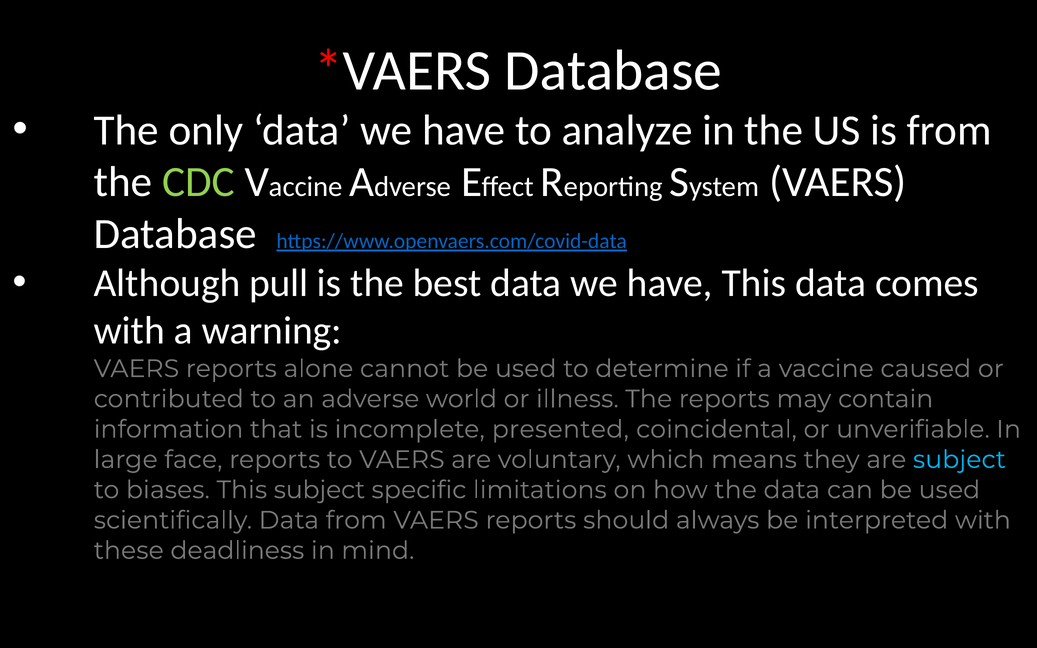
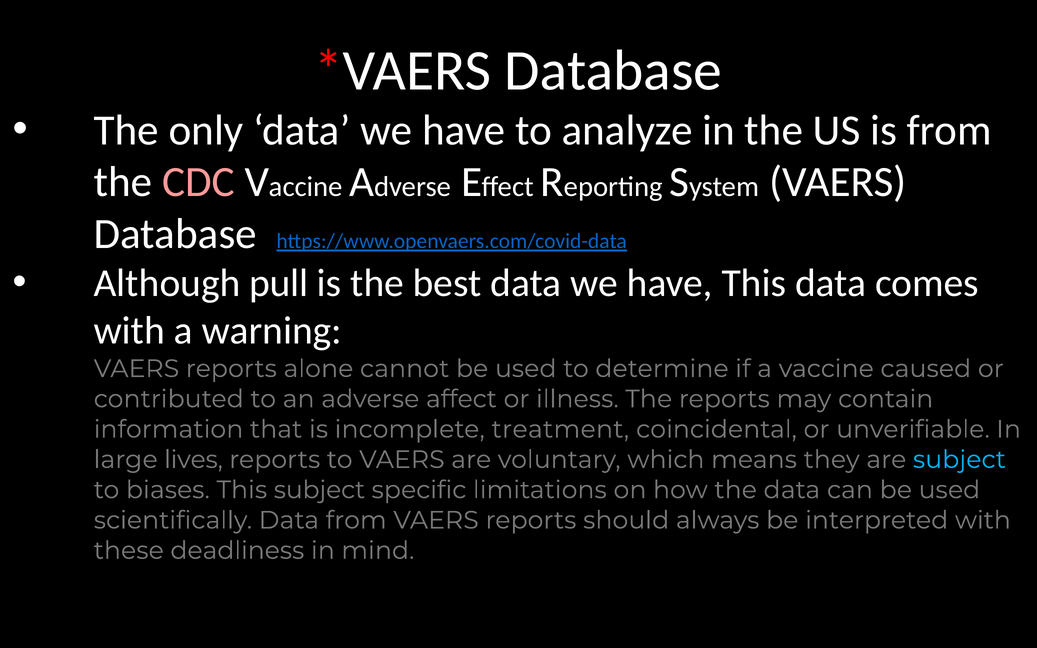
CDC colour: light green -> pink (198, 182)
world: world -> affect (461, 399)
presented: presented -> treatment (560, 429)
face: face -> lives (194, 460)
